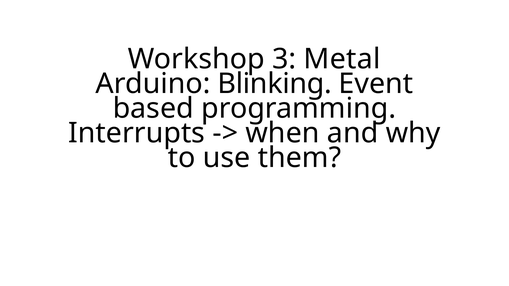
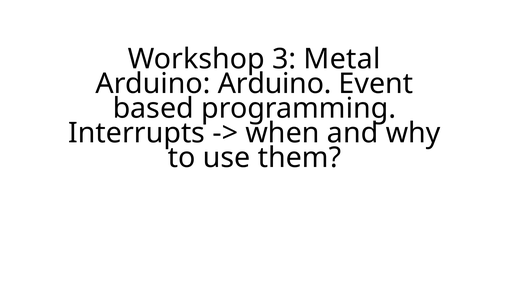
Arduino Blinking: Blinking -> Arduino (275, 84)
